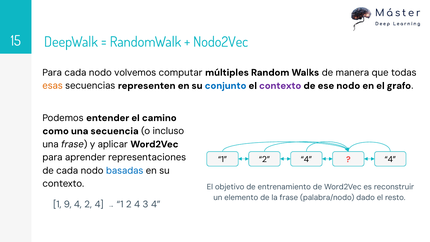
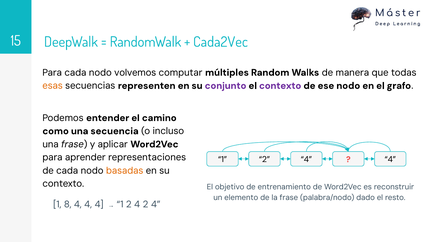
Nodo2Vec: Nodo2Vec -> Cada2Vec (220, 42)
conjunto colour: blue -> purple (226, 86)
basadas colour: blue -> orange (125, 171)
9: 9 -> 8 (68, 204)
2: 2 -> 4 (88, 204)
4 3: 3 -> 2 (145, 204)
